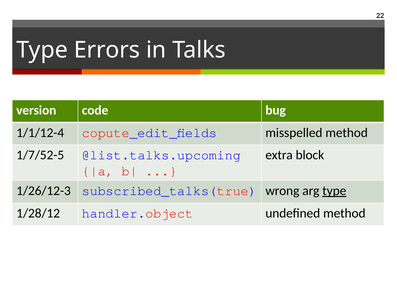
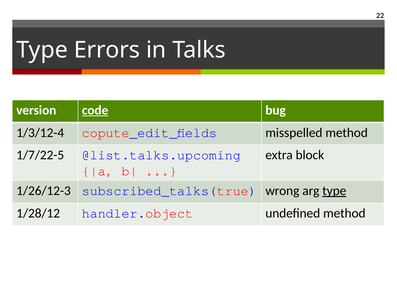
code underline: none -> present (95, 110)
1/1/12-4: 1/1/12-4 -> 1/3/12-4 (40, 133)
1/7/52-5: 1/7/52-5 -> 1/7/22-5 (40, 155)
